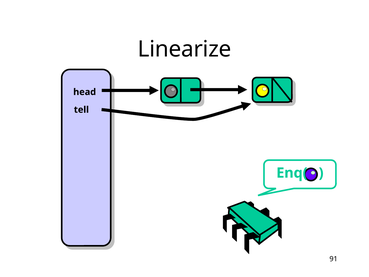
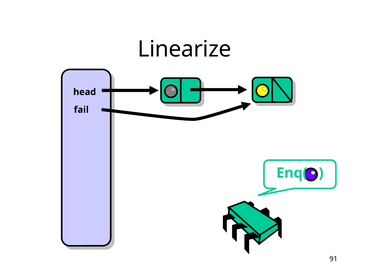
tell: tell -> fail (81, 110)
